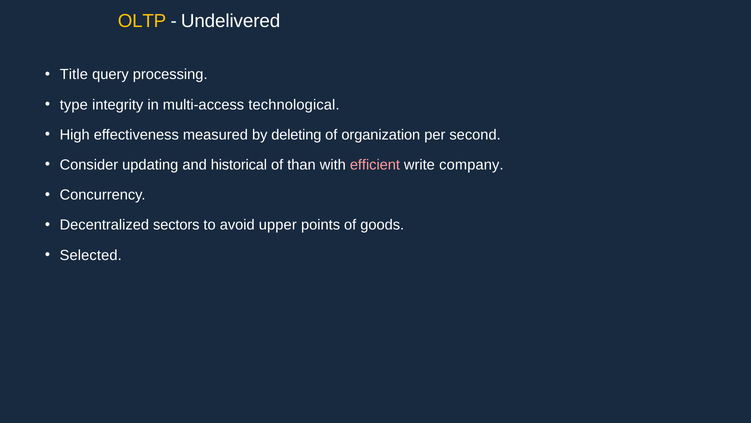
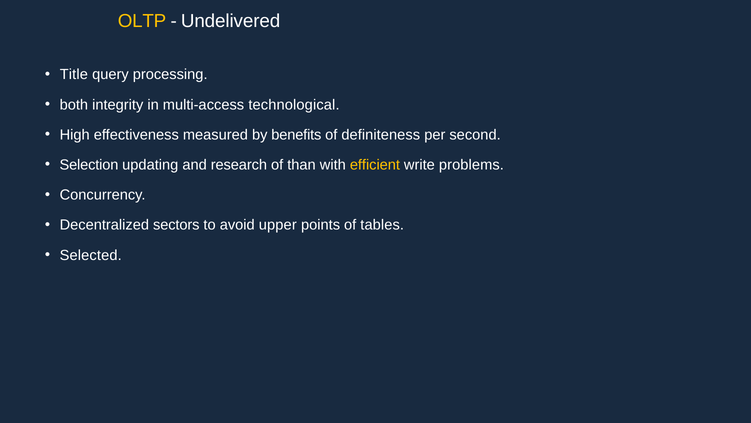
type: type -> both (74, 105)
deleting: deleting -> benefits (296, 135)
organization: organization -> definiteness (381, 135)
Consider: Consider -> Selection (89, 165)
historical: historical -> research (239, 165)
efficient colour: pink -> yellow (375, 165)
company: company -> problems (471, 165)
goods: goods -> tables (382, 225)
